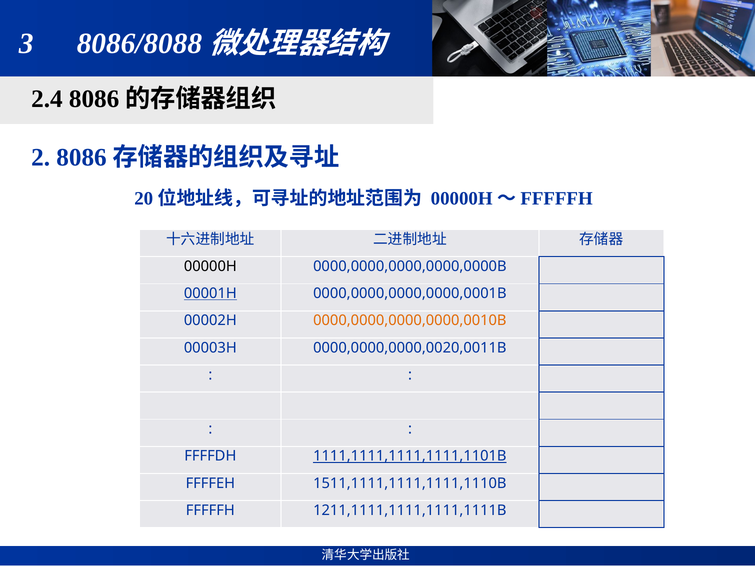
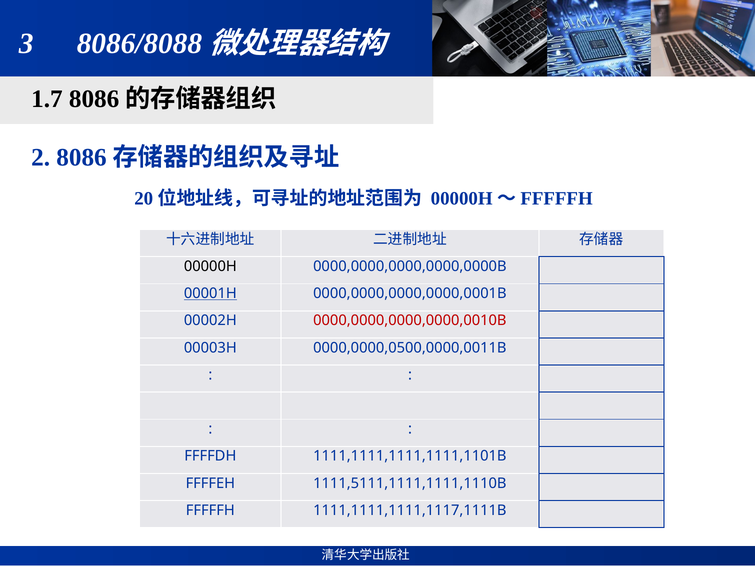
2.4: 2.4 -> 1.7 (47, 99)
0000,0000,0000,0000,0010B colour: orange -> red (410, 321)
0000,0000,0000,0020,0011B: 0000,0000,0000,0020,0011B -> 0000,0000,0500,0000,0011B (410, 348)
1111,1111,1111,1111,1101B underline: present -> none (410, 456)
1511,1111,1111,1111,1110B: 1511,1111,1111,1111,1110B -> 1111,5111,1111,1111,1110B (410, 483)
1211,1111,1111,1111,1111B: 1211,1111,1111,1111,1111B -> 1111,1111,1111,1117,1111B (410, 510)
